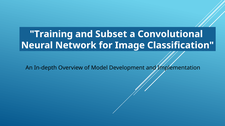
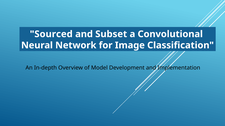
Training: Training -> Sourced (51, 34)
